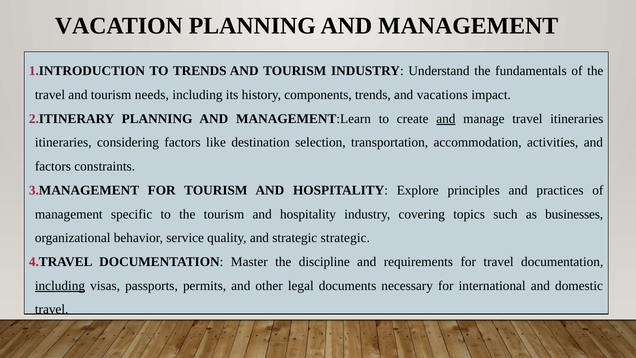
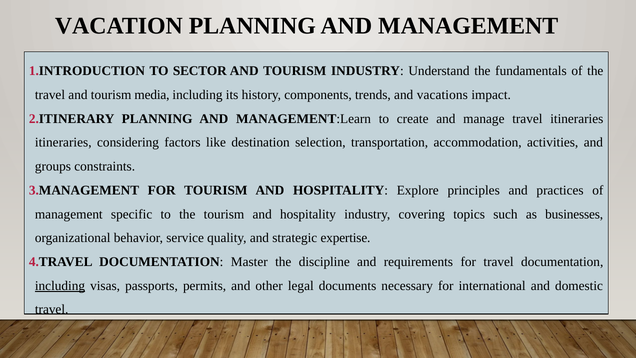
TO TRENDS: TRENDS -> SECTOR (200, 71)
needs: needs -> media (152, 95)
and underline: present -> none (446, 119)
factors: factors -> groups (53, 166)
strategic strategic: strategic -> expertise (345, 238)
